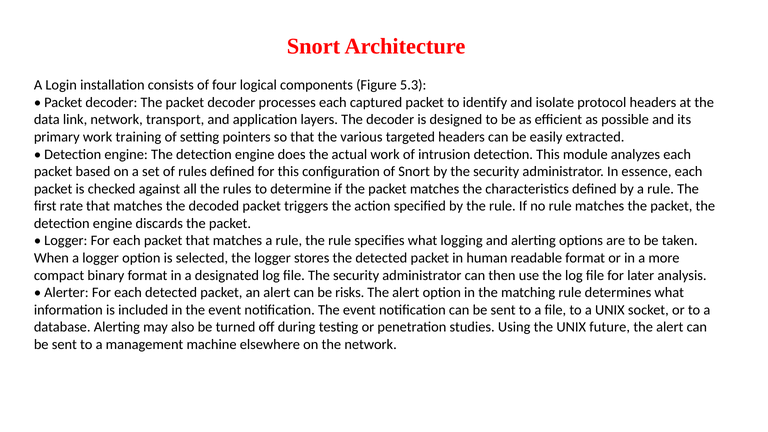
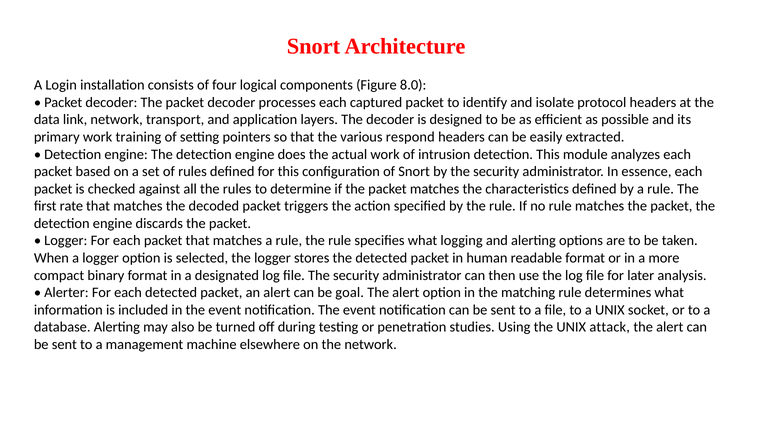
5.3: 5.3 -> 8.0 (413, 85)
targeted: targeted -> respond (410, 137)
risks: risks -> goal (350, 293)
future: future -> attack (610, 327)
